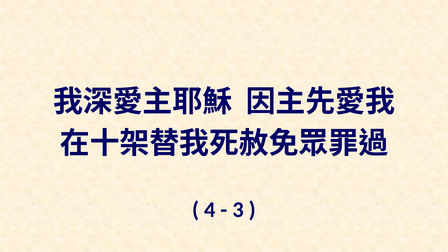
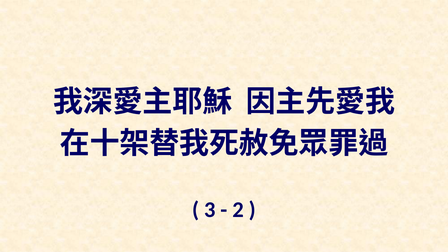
4: 4 -> 3 (210, 210)
3: 3 -> 2 (238, 210)
